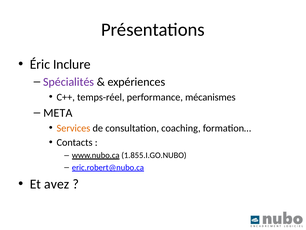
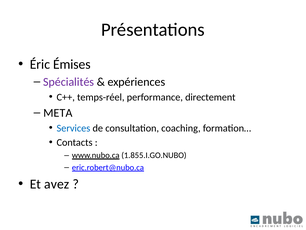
Inclure: Inclure -> Émises (72, 64)
mécanismes: mécanismes -> directement (210, 97)
Services colour: orange -> blue (73, 128)
